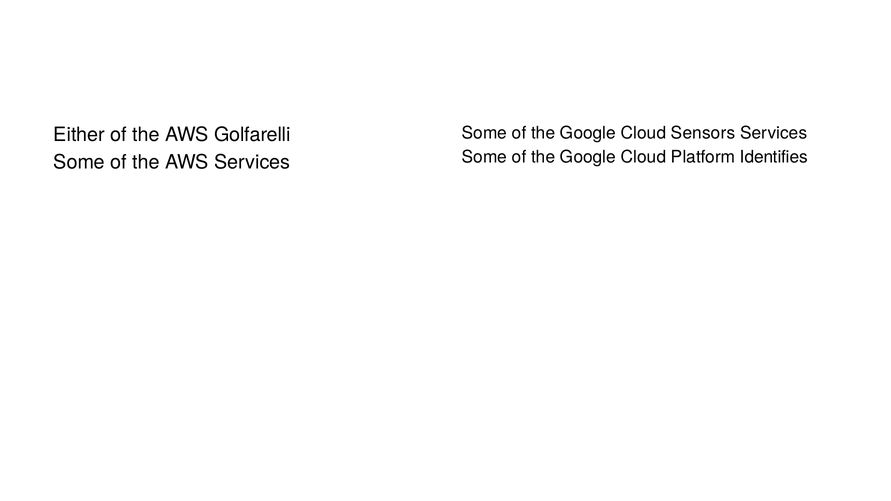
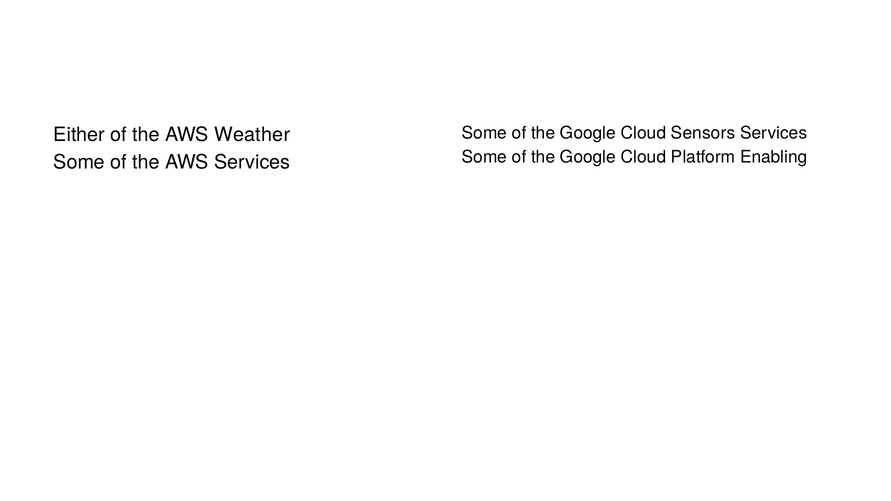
Golfarelli: Golfarelli -> Weather (252, 135)
Identifies: Identifies -> Enabling (774, 157)
